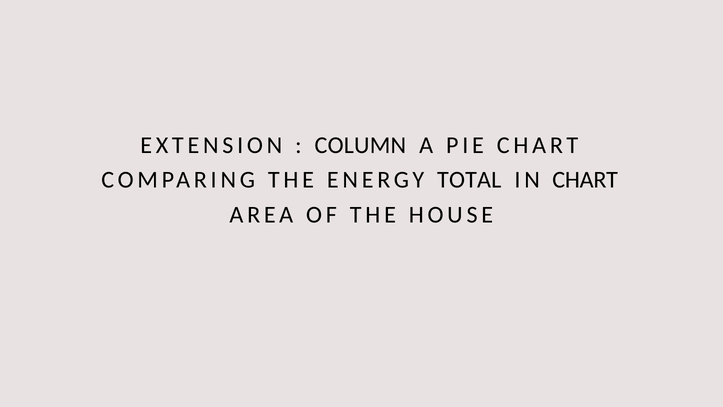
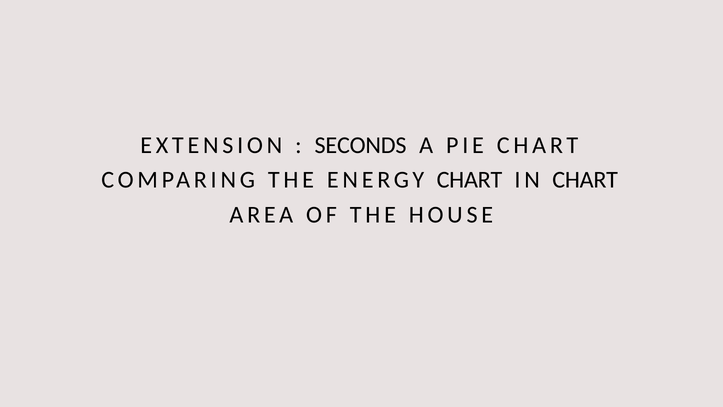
COLUMN: COLUMN -> SECONDS (361, 145)
ENERGY TOTAL: TOTAL -> CHART (469, 180)
